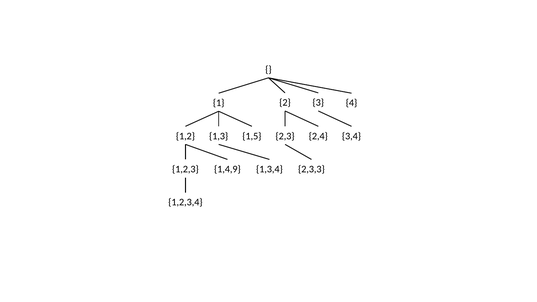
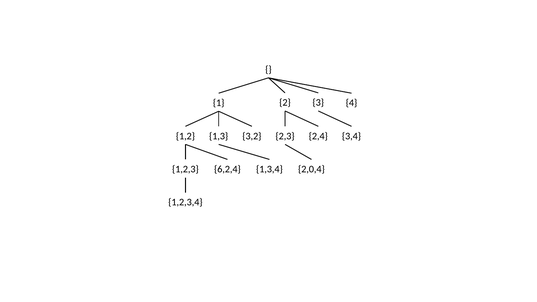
1,5: 1,5 -> 3,2 (252, 136)
1,4,9: 1,4,9 -> 6,2,4 (227, 169)
2,3,3: 2,3,3 -> 2,0,4 (311, 169)
